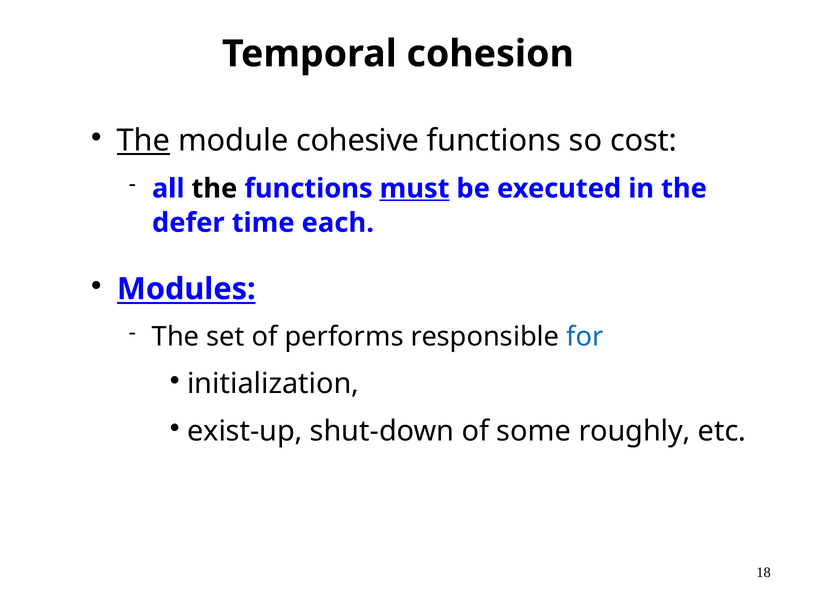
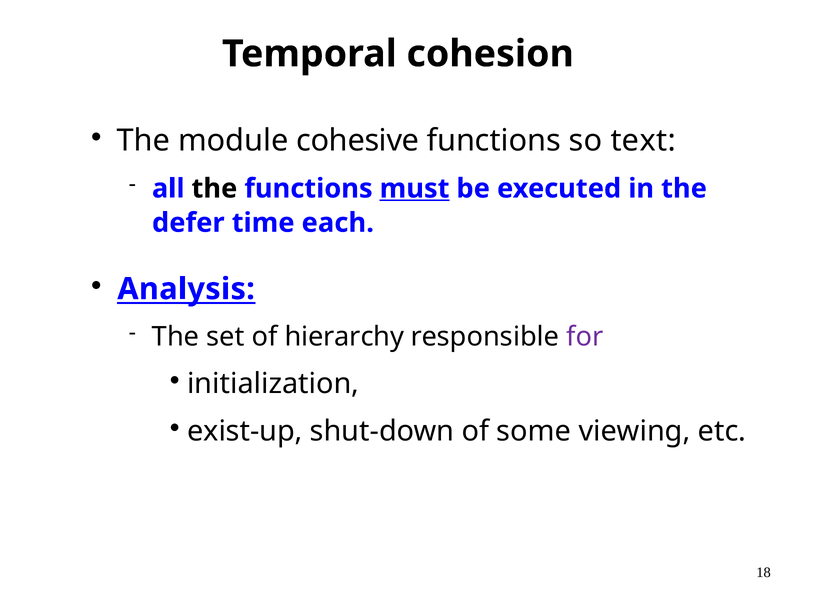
The underline: present -> none (144, 141)
cost: cost -> text (643, 141)
Modules: Modules -> Analysis (186, 289)
performs: performs -> hierarchy (344, 337)
for colour: blue -> purple (585, 337)
roughly: roughly -> viewing (634, 431)
